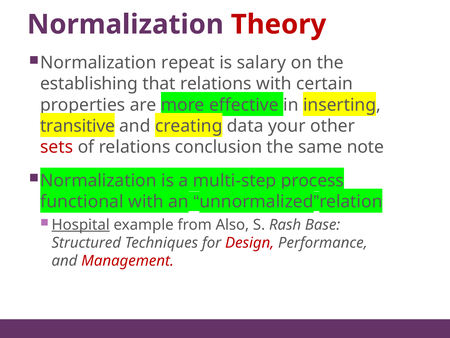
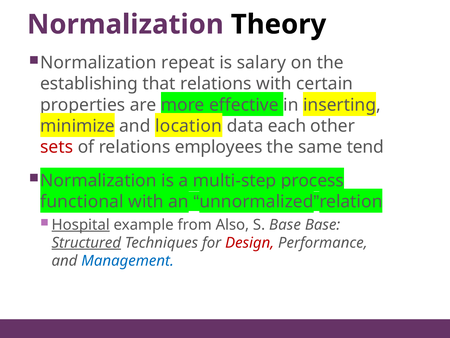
Theory colour: red -> black (279, 24)
transitive: transitive -> minimize (78, 126)
creating: creating -> location (189, 126)
your: your -> each (287, 126)
conclusion: conclusion -> employees (219, 147)
note: note -> tend (365, 147)
S Rash: Rash -> Base (285, 224)
Structured underline: none -> present (86, 242)
Management colour: red -> blue (128, 260)
